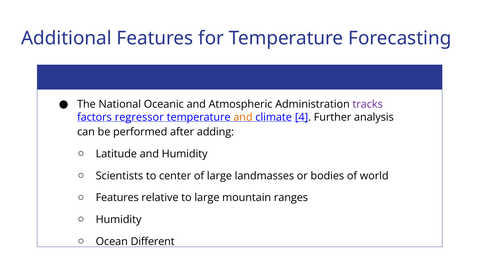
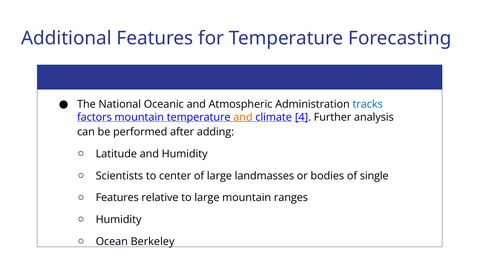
tracks colour: purple -> blue (368, 104)
factors regressor: regressor -> mountain (139, 117)
world: world -> single (374, 176)
Different: Different -> Berkeley (153, 242)
